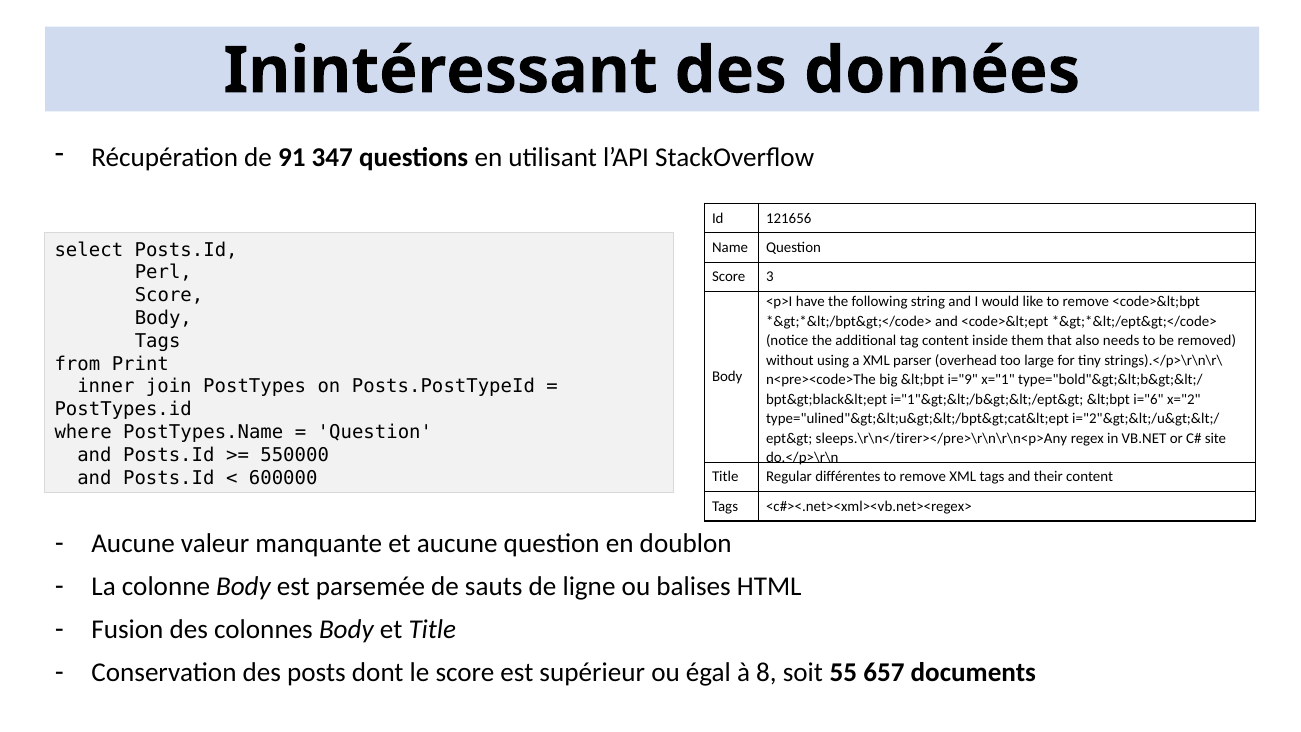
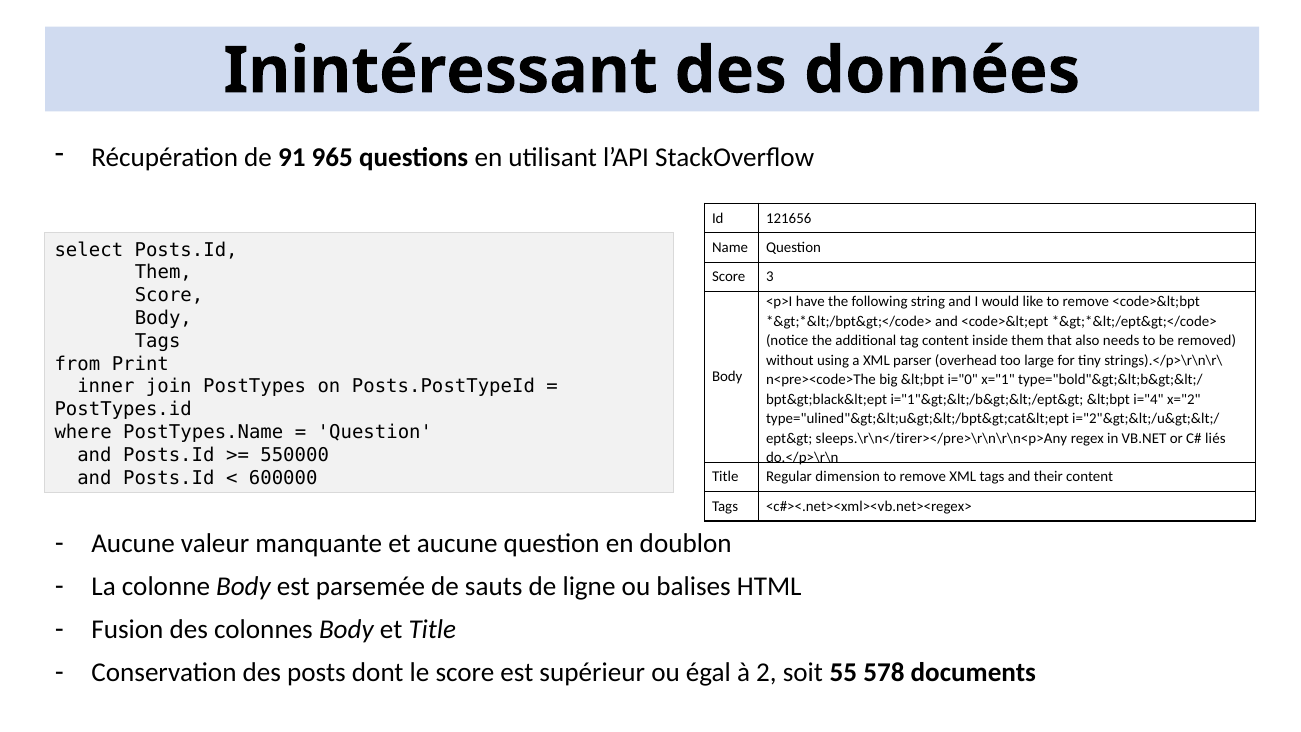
347: 347 -> 965 (332, 158)
Perl: Perl -> Them (163, 273)
i="9: i="9 -> i="0 (963, 380)
i="6: i="6 -> i="4 (1149, 399)
site: site -> liés (1215, 438)
différentes: différentes -> dimension (848, 477)
8: 8 -> 2 (766, 672)
657: 657 -> 578 (884, 672)
